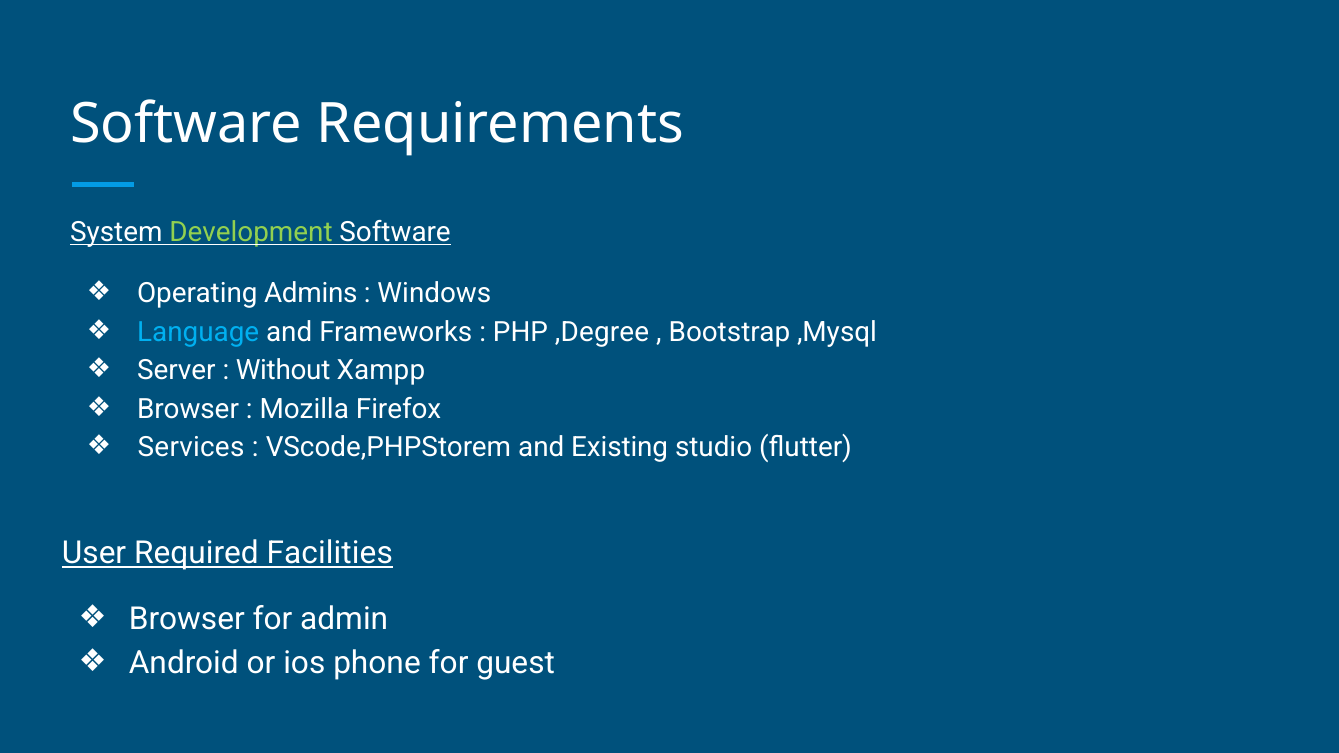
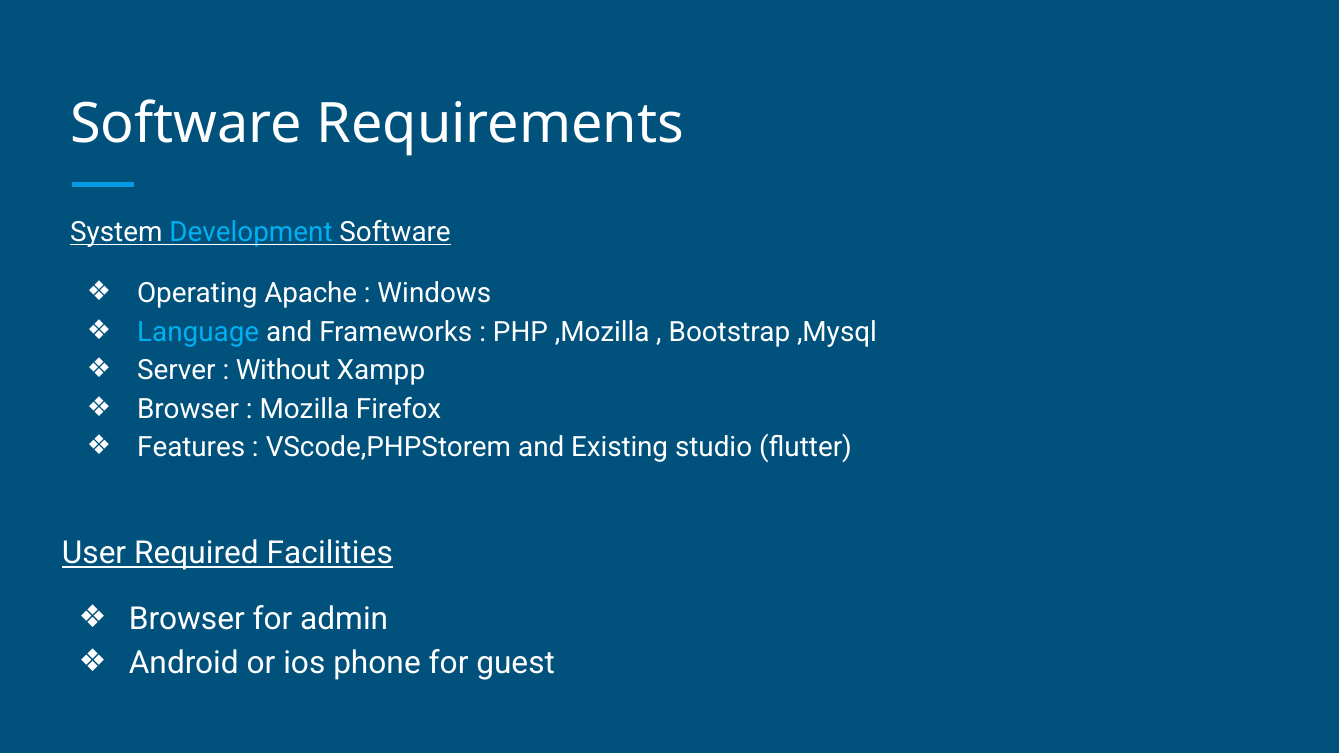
Development colour: light green -> light blue (251, 233)
Admins: Admins -> Apache (311, 293)
,Degree: ,Degree -> ,Mozilla (602, 332)
Services: Services -> Features (191, 447)
